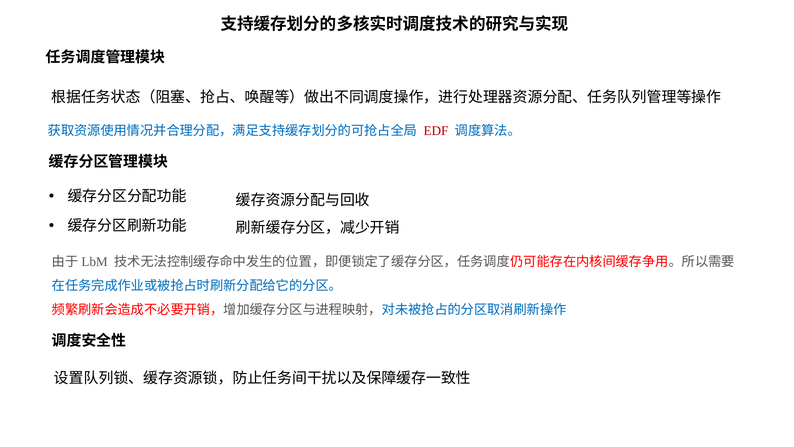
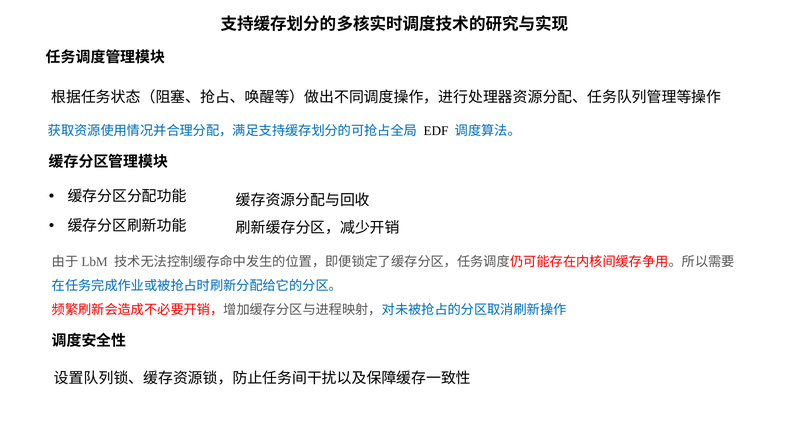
EDF colour: red -> black (436, 131)
